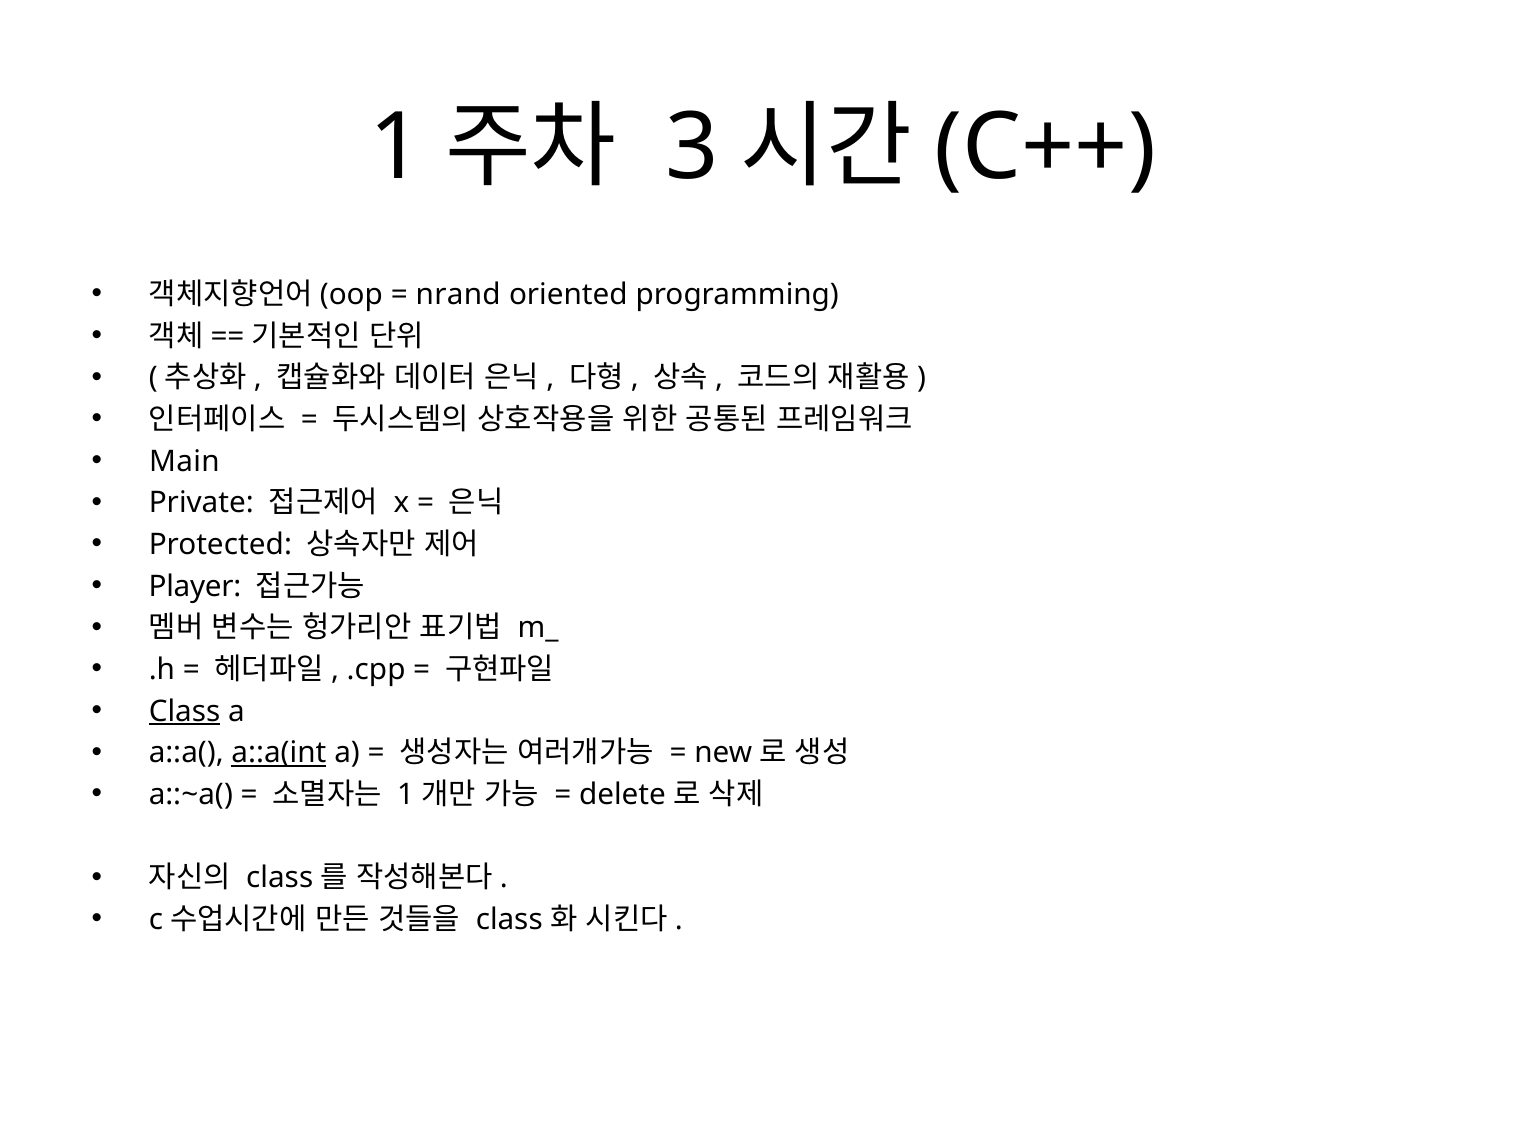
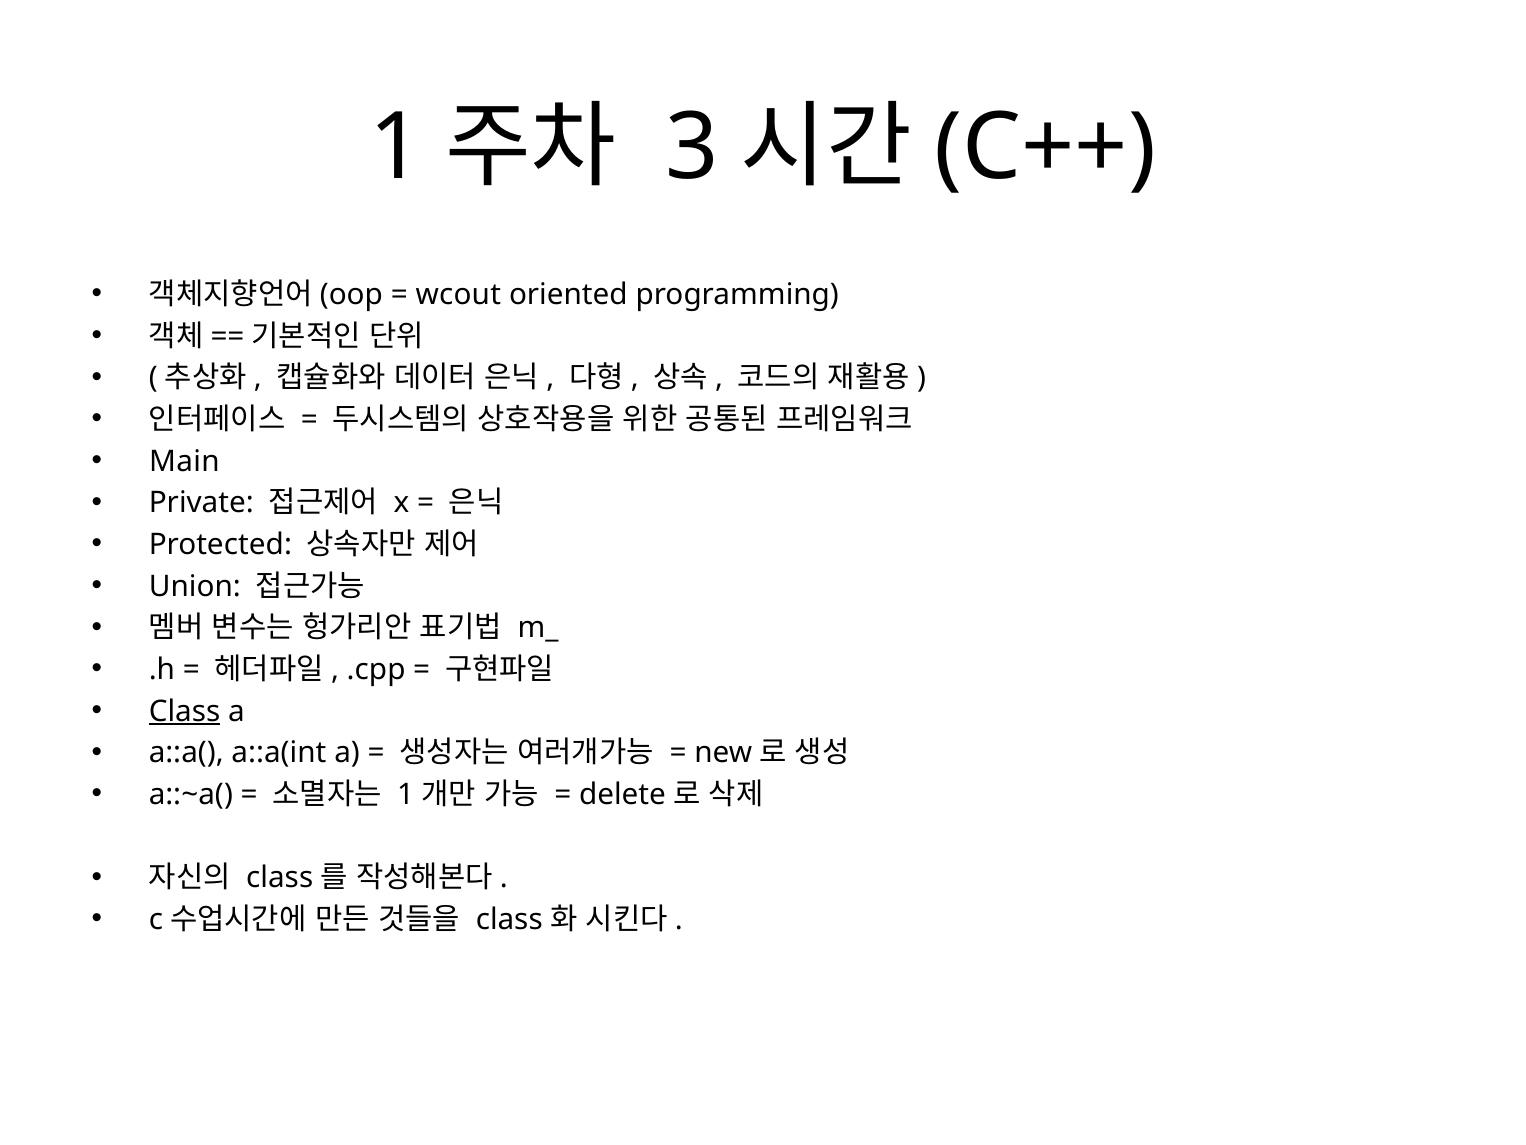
nrand: nrand -> wcout (458, 295)
Player: Player -> Union (195, 586)
a::a(int underline: present -> none (279, 753)
